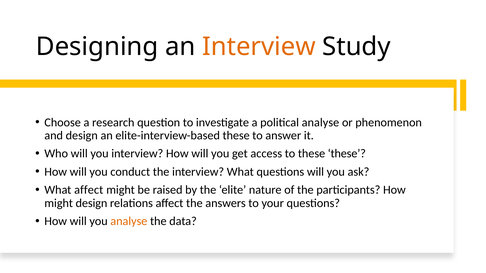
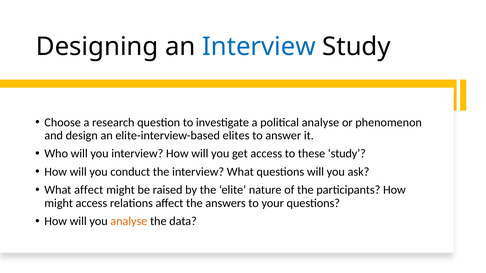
Interview colour: orange -> blue (259, 47)
elite-interview-based these: these -> elites (236, 136)
these these: these -> study (347, 154)
might design: design -> access (91, 203)
